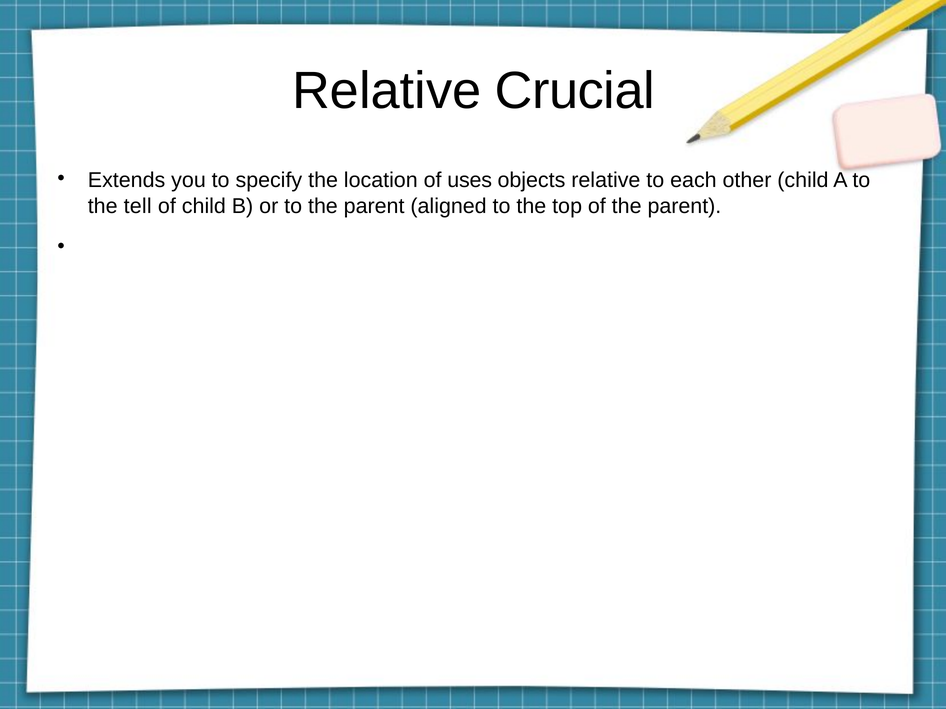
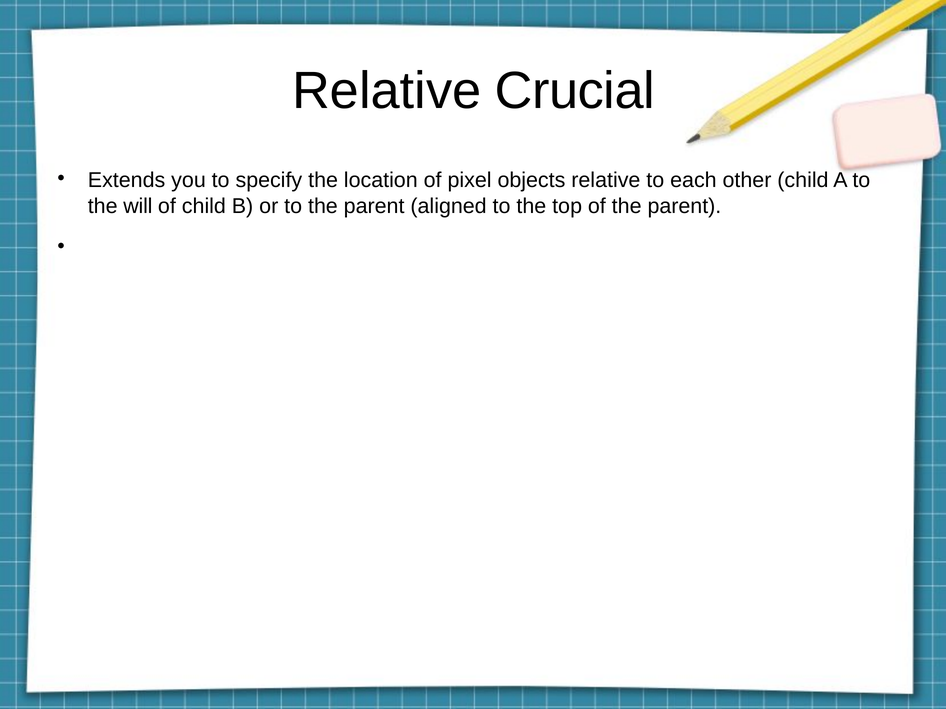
uses: uses -> pixel (470, 180)
tell: tell -> will (138, 206)
